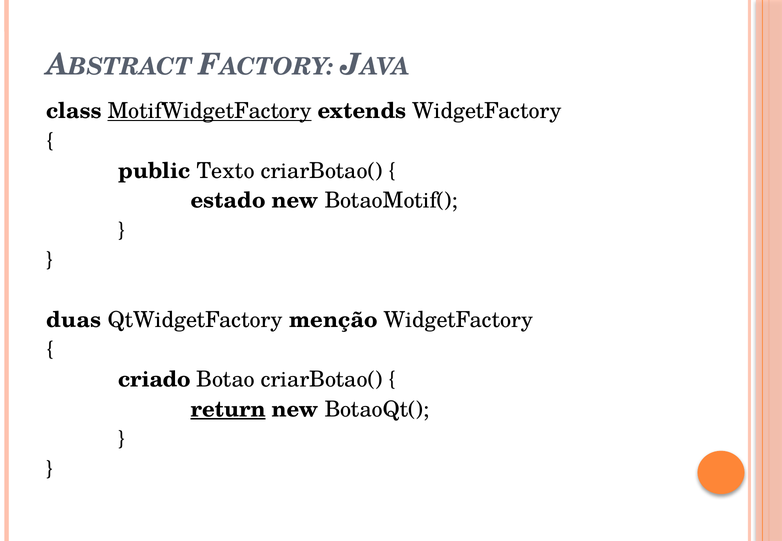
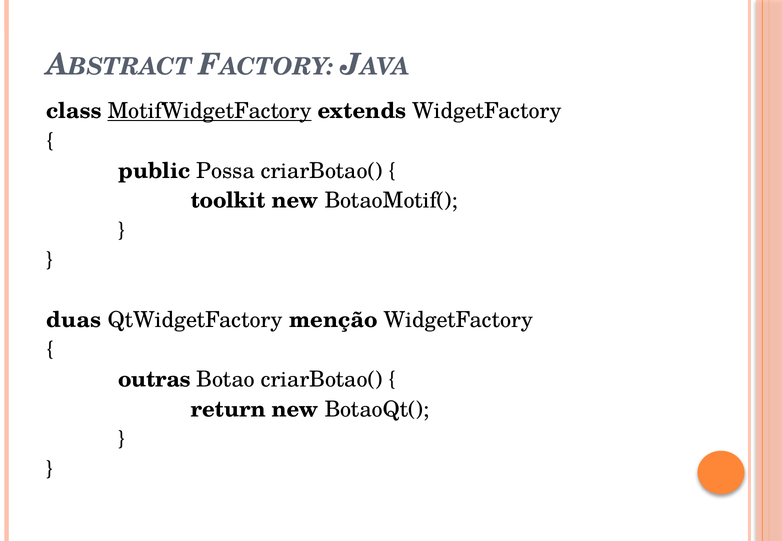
Texto: Texto -> Possa (226, 171)
estado: estado -> toolkit (228, 201)
criado: criado -> outras (155, 380)
return underline: present -> none (228, 410)
